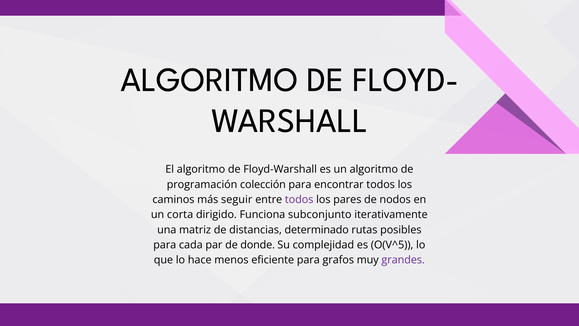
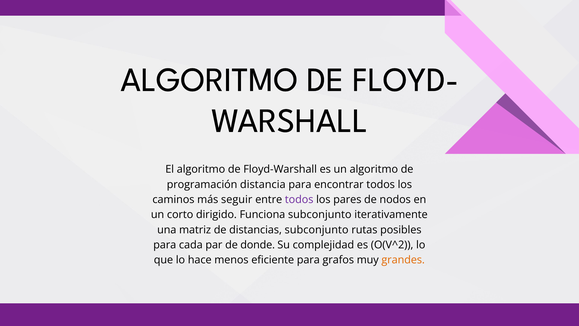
colección: colección -> distancia (263, 184)
corta: corta -> corto (180, 215)
distancias determinado: determinado -> subconjunto (317, 230)
O(V^5: O(V^5 -> O(V^2 (392, 245)
grandes colour: purple -> orange (403, 260)
